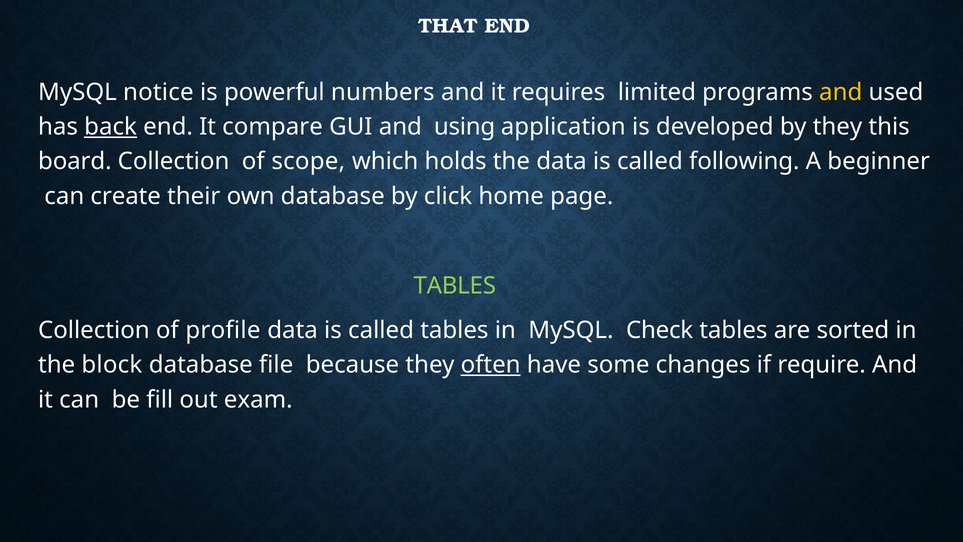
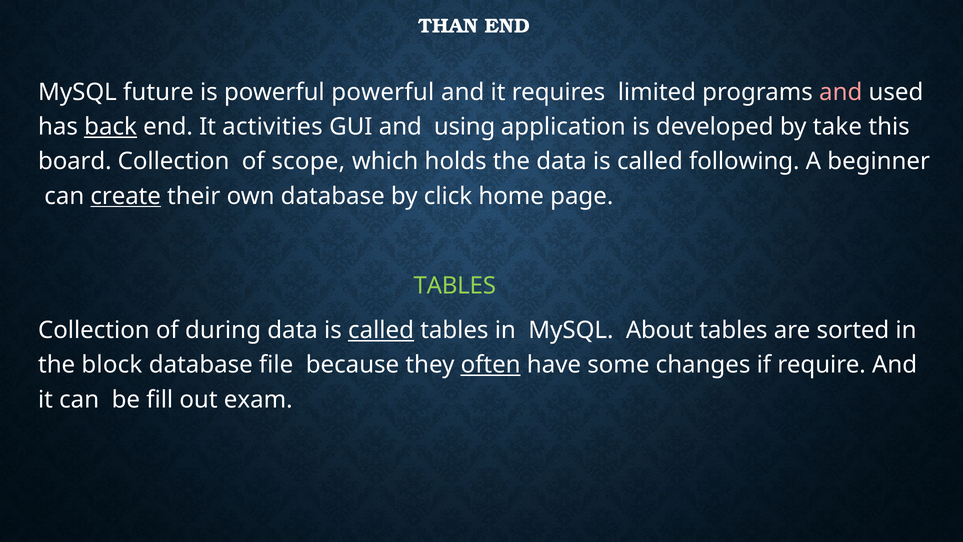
THAT: THAT -> THAN (448, 26)
notice: notice -> future (158, 92)
powerful numbers: numbers -> powerful (383, 92)
and colour: yellow -> pink (841, 92)
compare: compare -> activities (272, 127)
by they: they -> take (837, 127)
create underline: none -> present (126, 196)
profile: profile -> during (223, 330)
called underline: none -> present (381, 330)
Check: Check -> About (660, 330)
